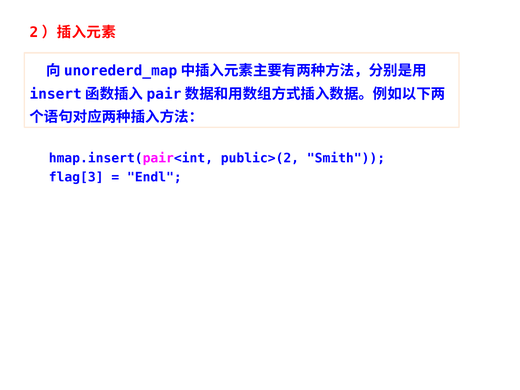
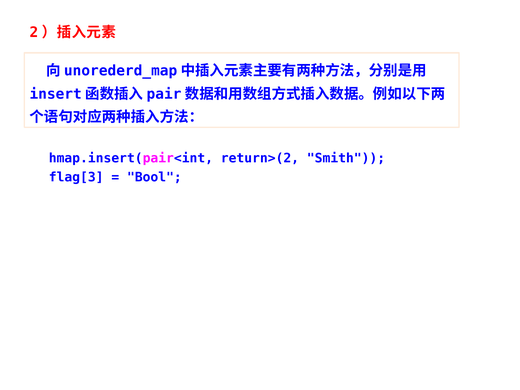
public>(2: public>(2 -> return>(2 (260, 158)
Endl: Endl -> Bool (154, 177)
